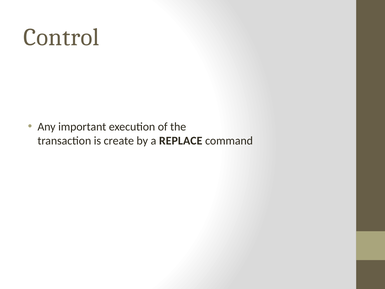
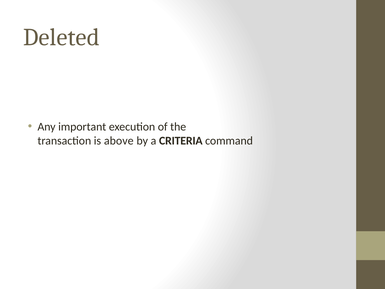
Control: Control -> Deleted (61, 37)
create: create -> above (119, 141)
REPLACE: REPLACE -> CRITERIA (181, 141)
